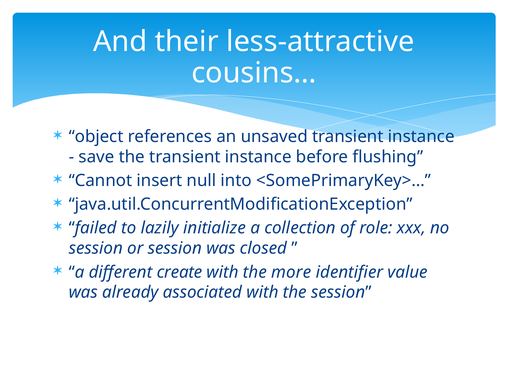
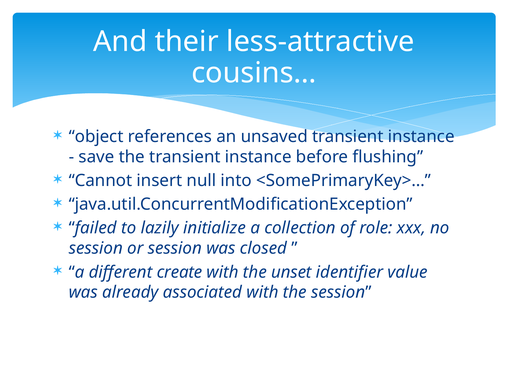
more: more -> unset (291, 272)
